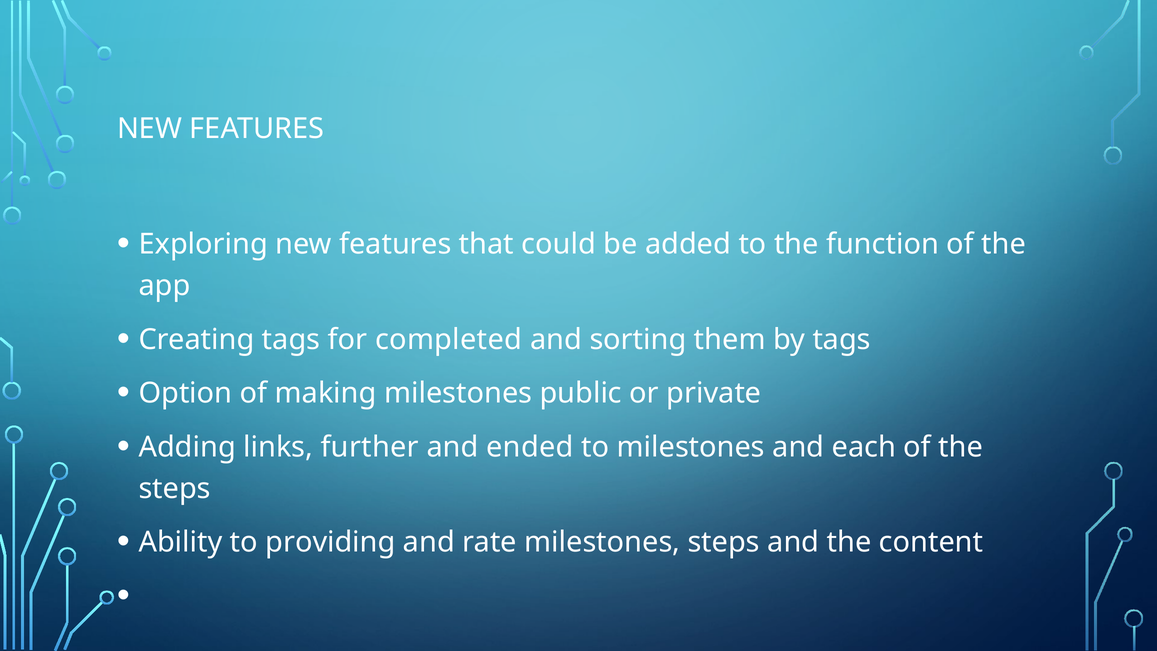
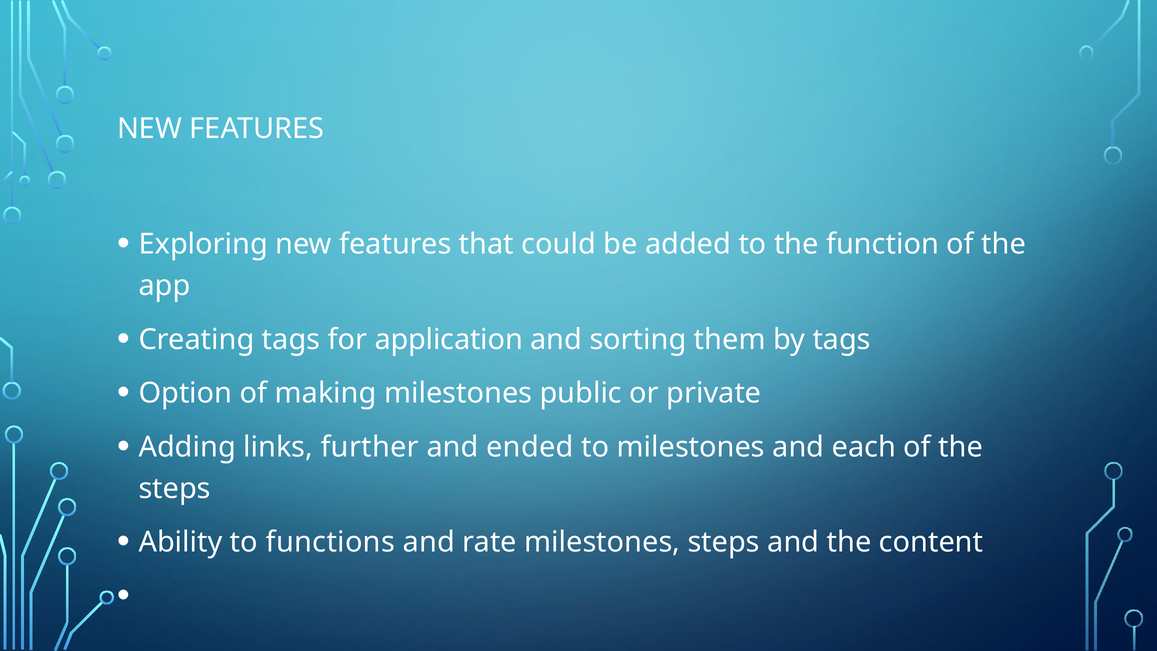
completed: completed -> application (449, 339)
providing: providing -> functions (330, 542)
